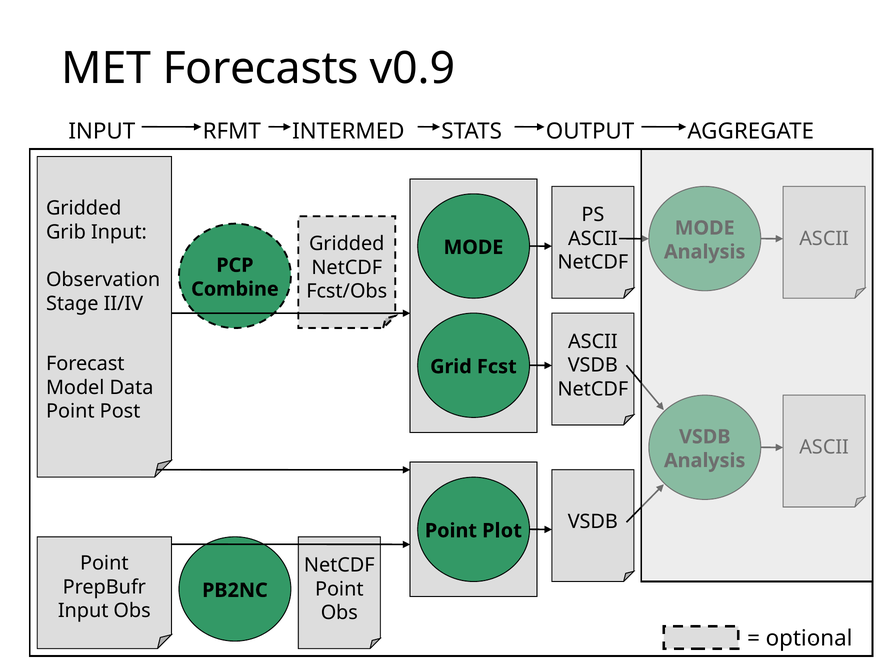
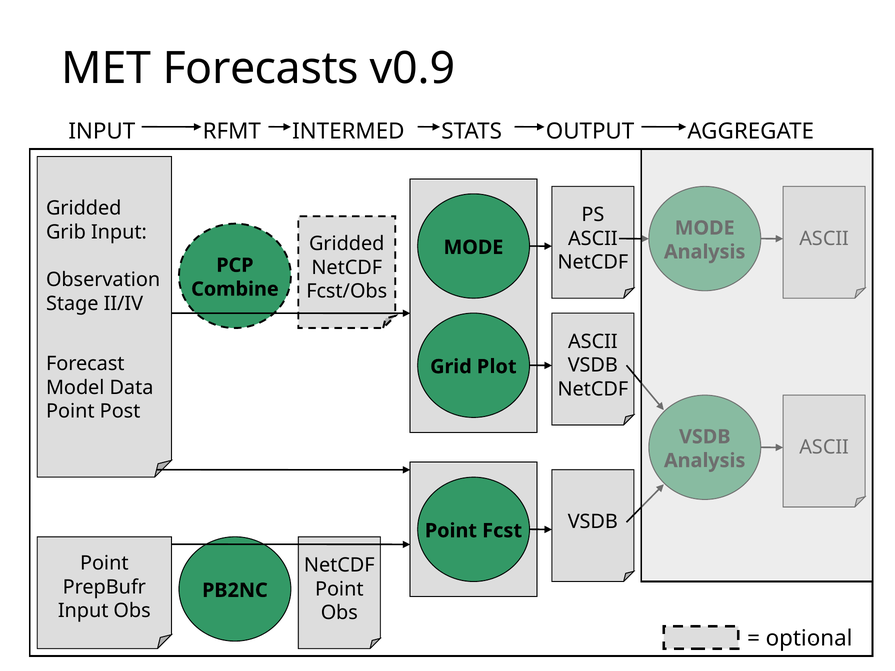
Fcst: Fcst -> Plot (497, 367)
Plot: Plot -> Fcst (502, 531)
